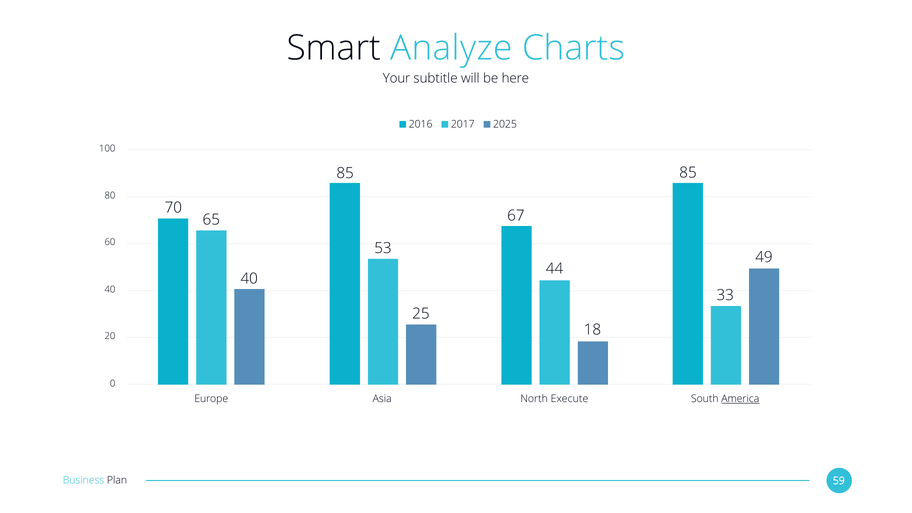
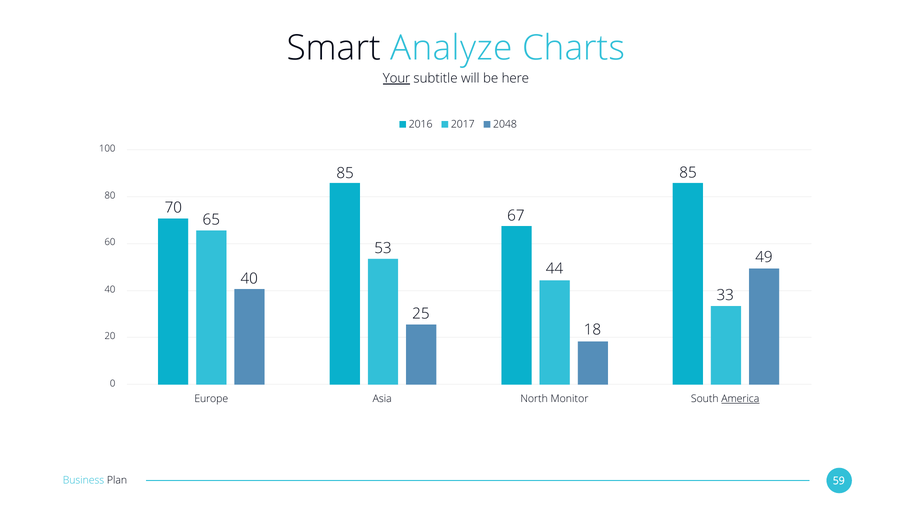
Your underline: none -> present (397, 78)
2025: 2025 -> 2048 (505, 125)
Execute: Execute -> Monitor (569, 399)
